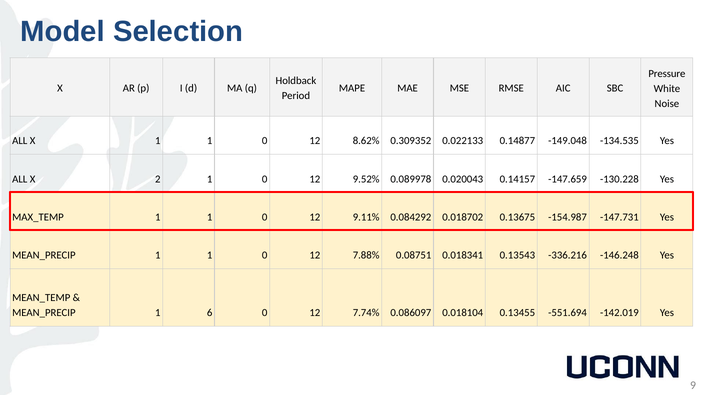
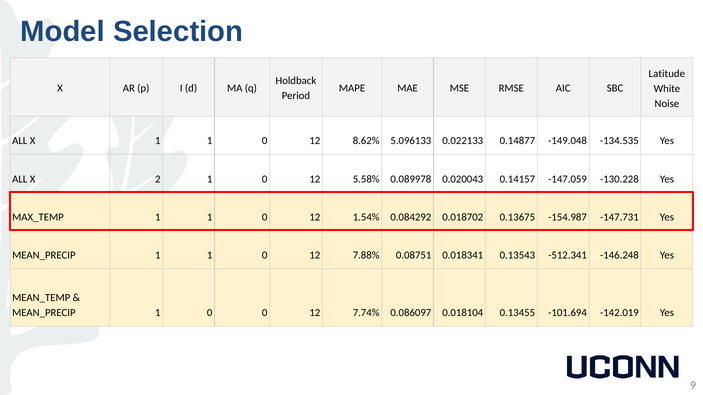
Pressure: Pressure -> Latitude (667, 74)
0.309352: 0.309352 -> 5.096133 (411, 141)
9.52%: 9.52% -> 5.58% (366, 179)
-147.659: -147.659 -> -147.059 (567, 179)
9.11%: 9.11% -> 1.54% (366, 217)
-336.216: -336.216 -> -512.341 (567, 256)
6: 6 -> 0 (210, 313)
-551.694: -551.694 -> -101.694 (567, 313)
